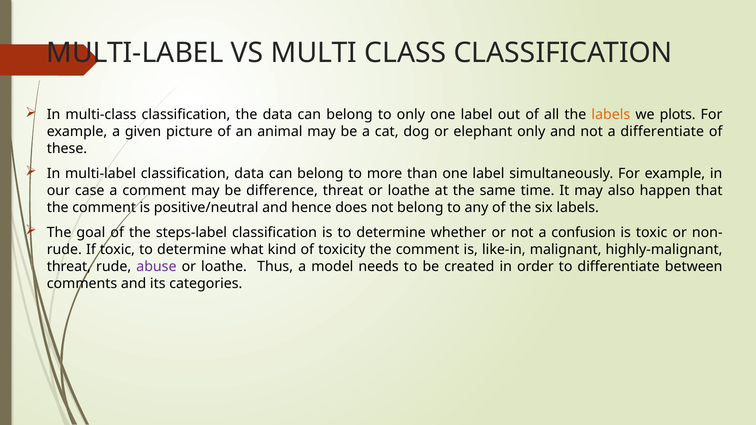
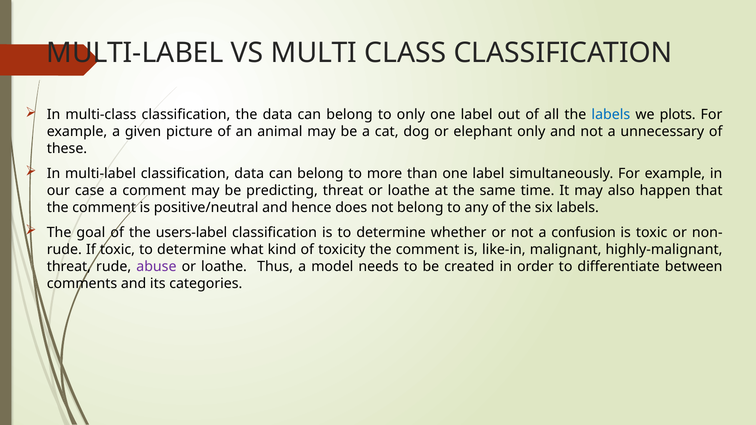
labels colour: orange -> blue (611, 115)
a differentiate: differentiate -> unnecessary (662, 132)
difference: difference -> predicting (282, 191)
steps-label: steps-label -> users-label (192, 233)
